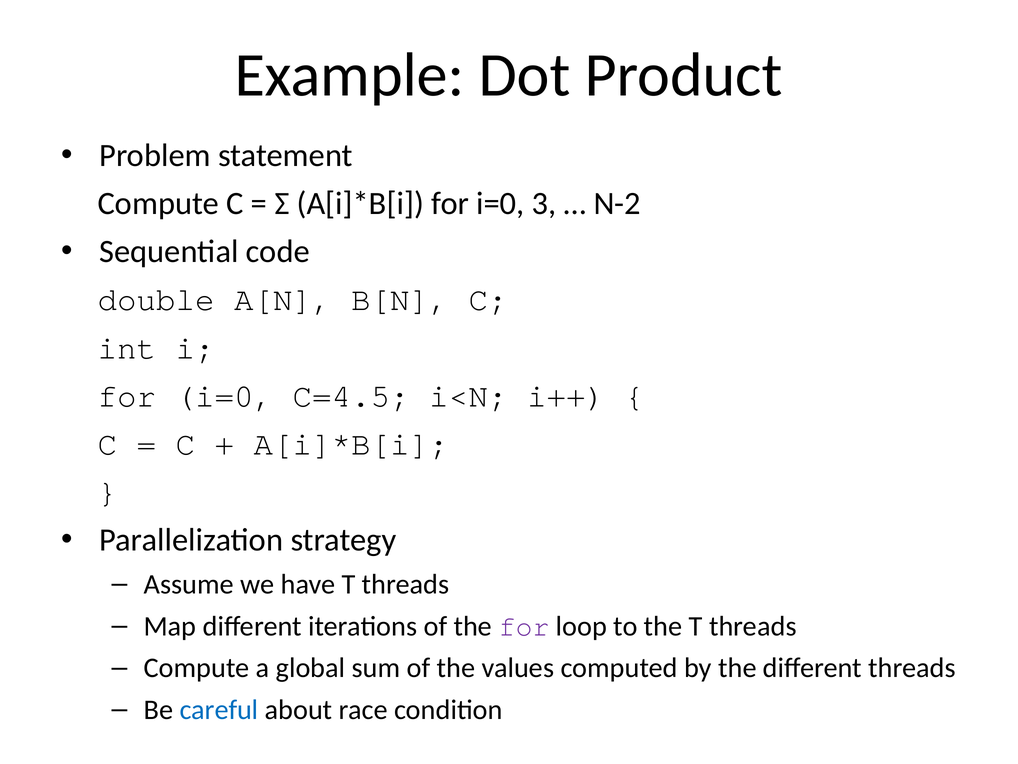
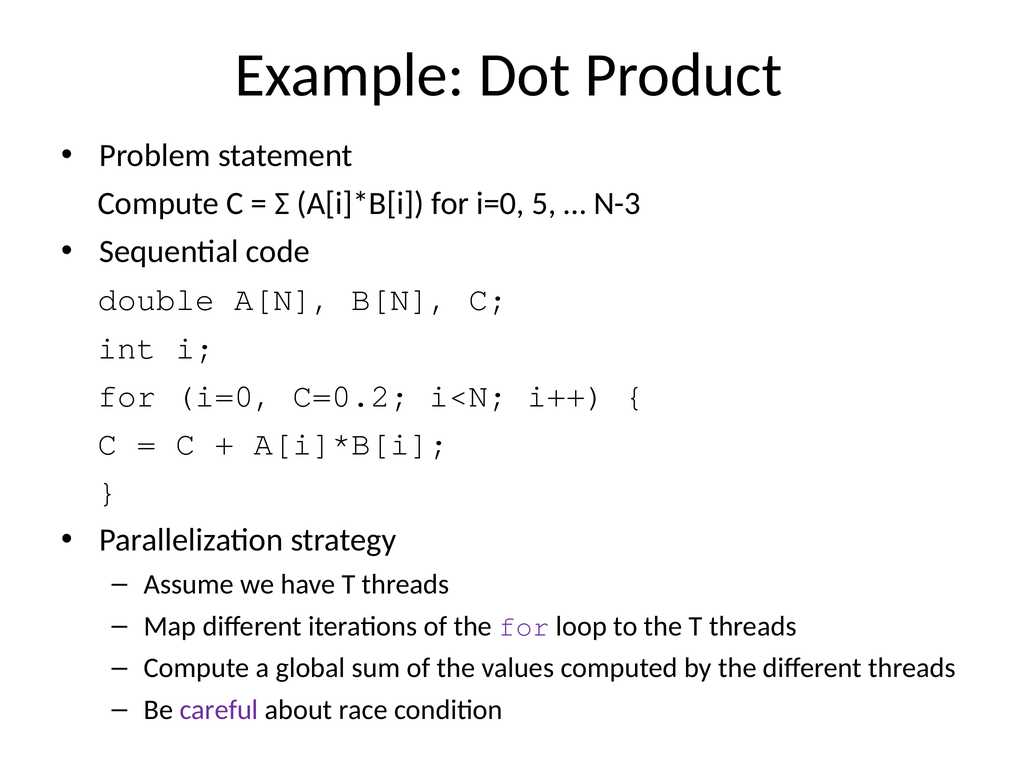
3: 3 -> 5 (544, 203)
N-2: N-2 -> N-3 (617, 203)
C=4.5: C=4.5 -> C=0.2 (351, 396)
careful colour: blue -> purple (219, 710)
